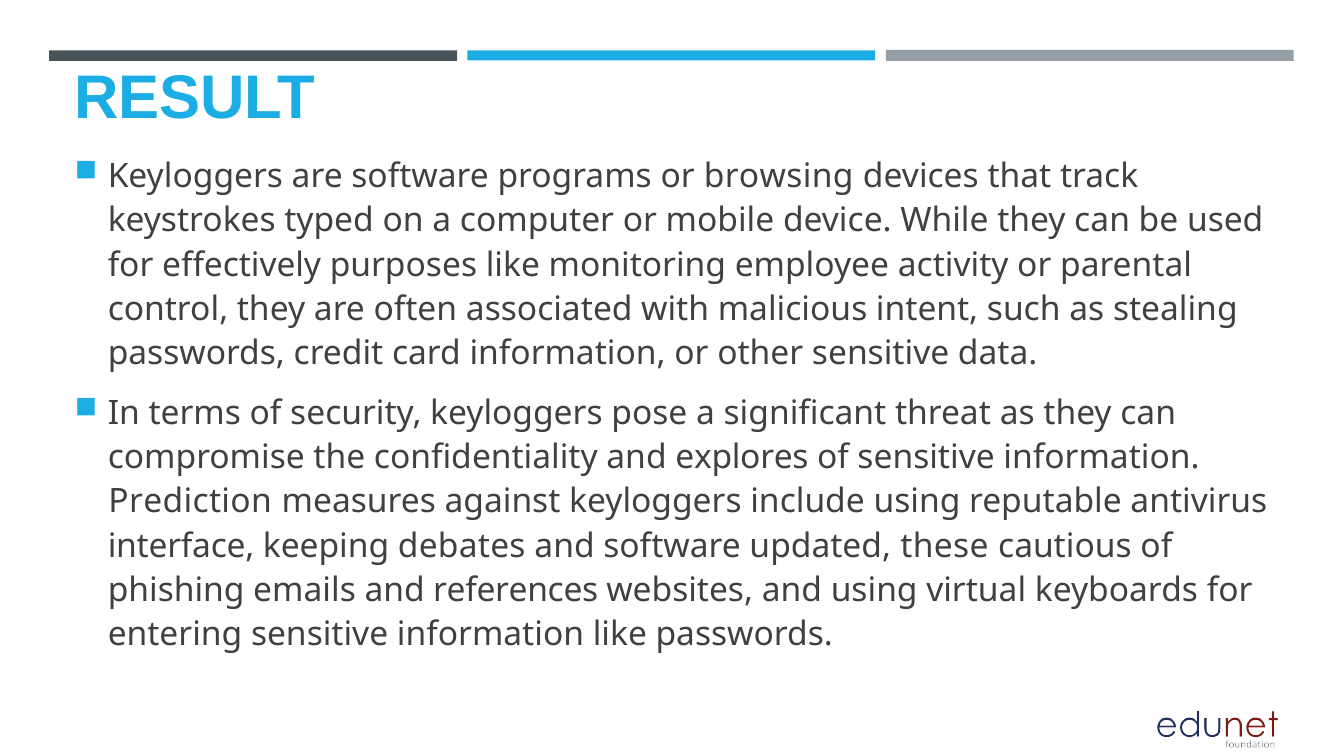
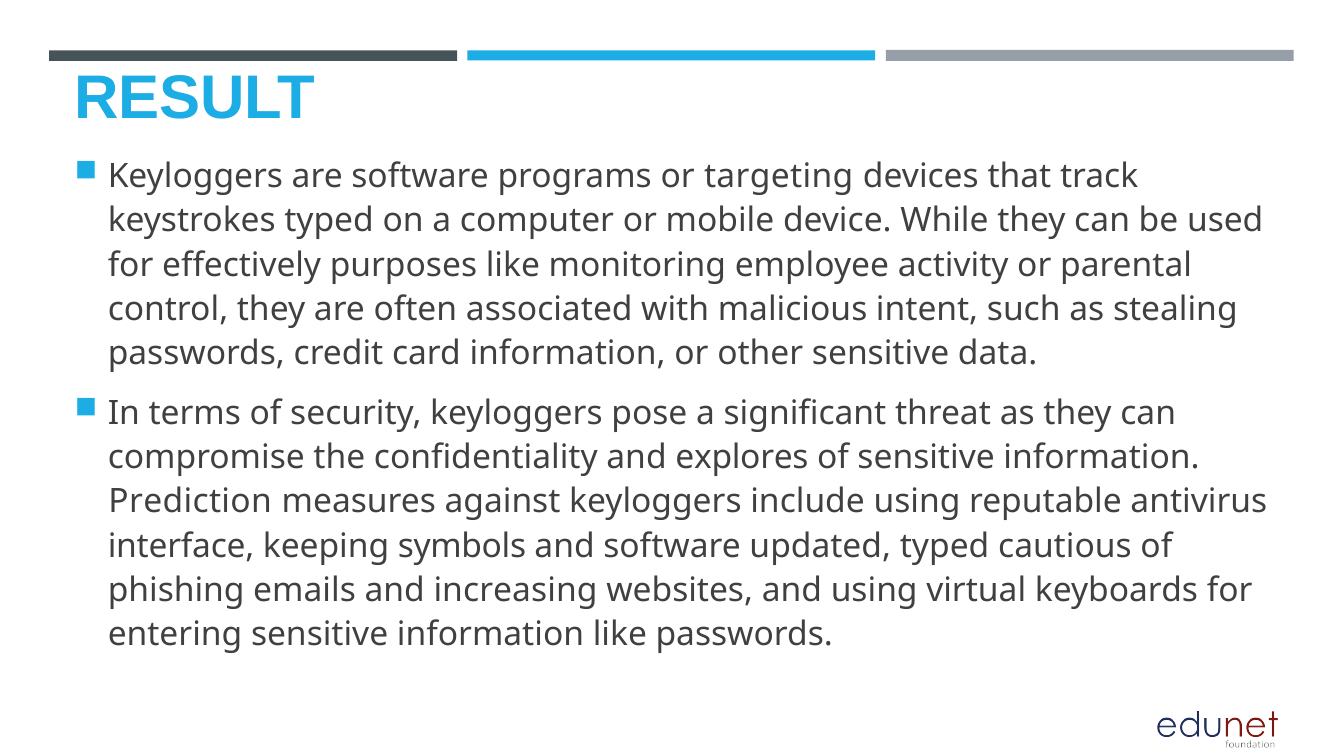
browsing: browsing -> targeting (779, 176)
debates: debates -> symbols (462, 546)
updated these: these -> typed (945, 546)
references: references -> increasing (516, 590)
